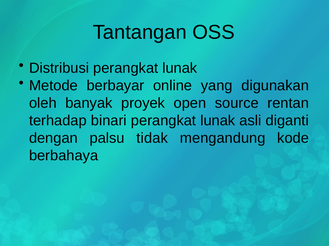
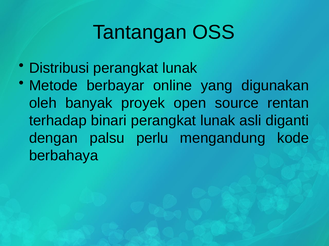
tidak: tidak -> perlu (152, 138)
